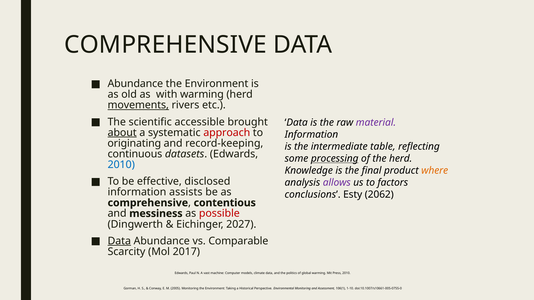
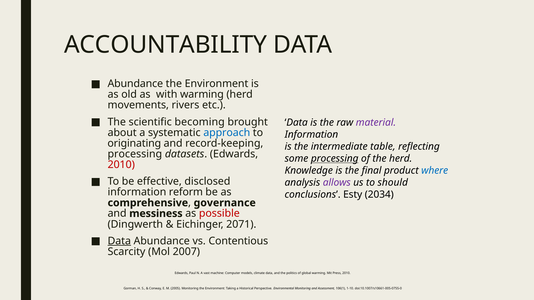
COMPREHENSIVE: COMPREHENSIVE -> ACCOUNTABILITY (166, 45)
movements underline: present -> none (138, 105)
accessible: accessible -> becoming (200, 122)
about underline: present -> none (122, 133)
approach colour: red -> blue (227, 133)
continuous: continuous -> processing (135, 154)
2010 colour: blue -> red (121, 165)
where colour: orange -> blue (435, 171)
factors: factors -> should (393, 183)
assists: assists -> reform (186, 192)
2062: 2062 -> 2034 (379, 195)
contentious: contentious -> governance (225, 203)
2027: 2027 -> 2071 (241, 224)
Comparable: Comparable -> Contentious (238, 241)
2017: 2017 -> 2007 (186, 252)
